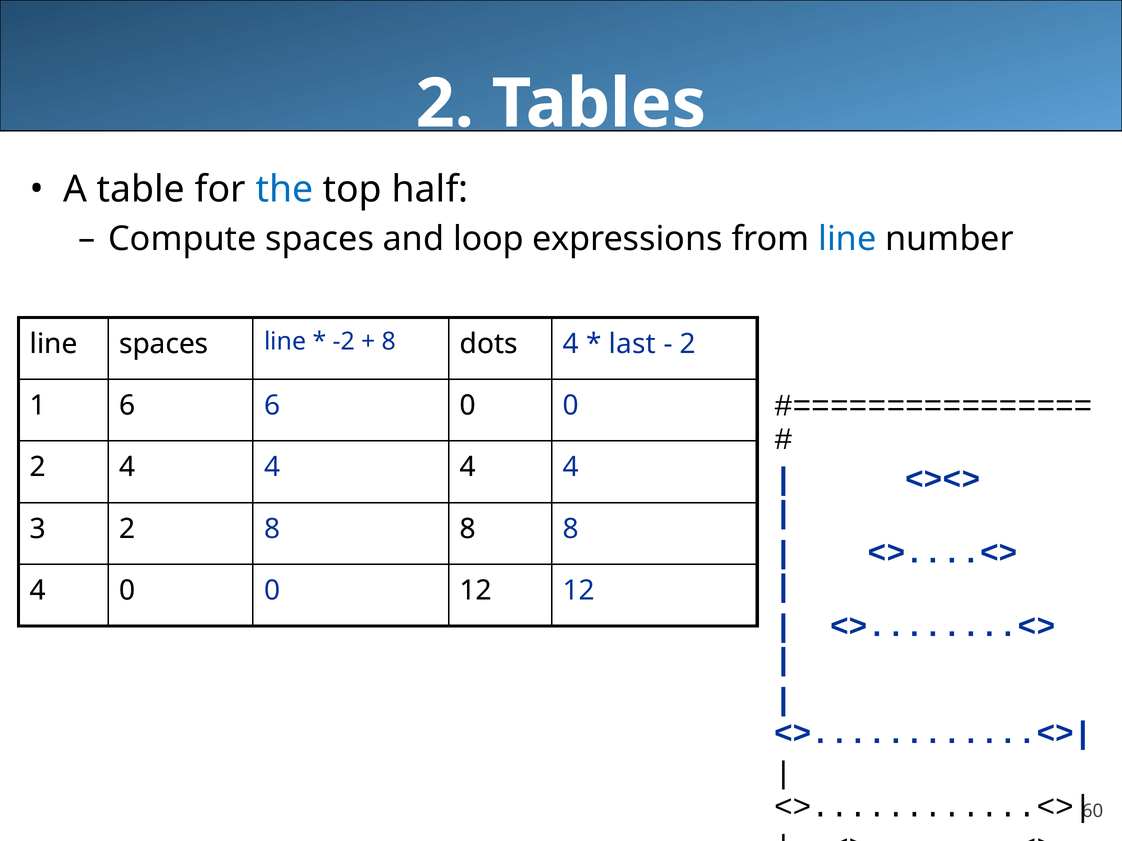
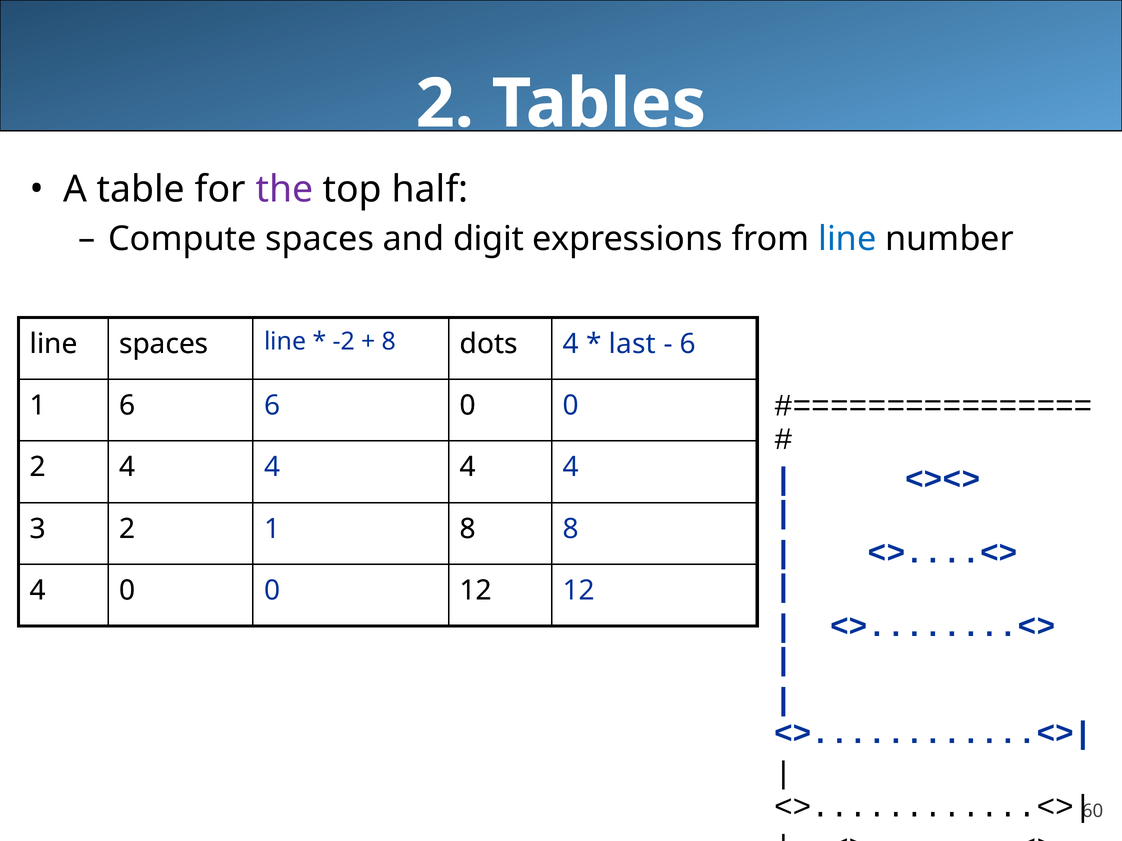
the colour: blue -> purple (284, 190)
loop: loop -> digit (489, 239)
2: 2 -> 6 (688, 344)
8: 8 -> 1 (272, 529)
